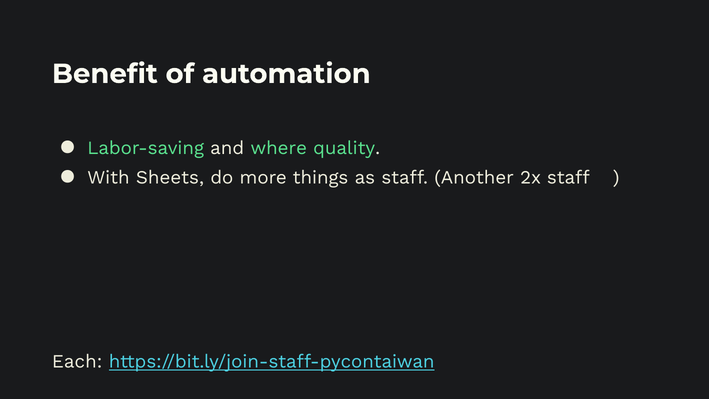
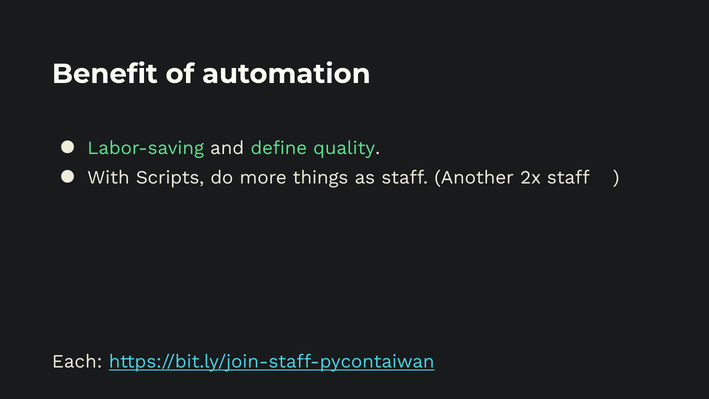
where: where -> define (279, 148)
Sheets: Sheets -> Scripts (170, 177)
